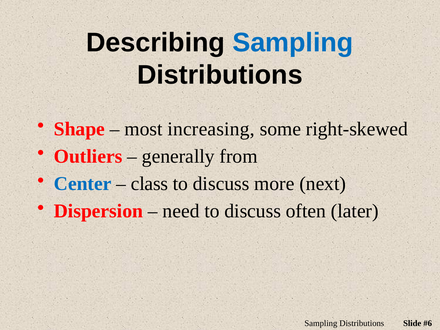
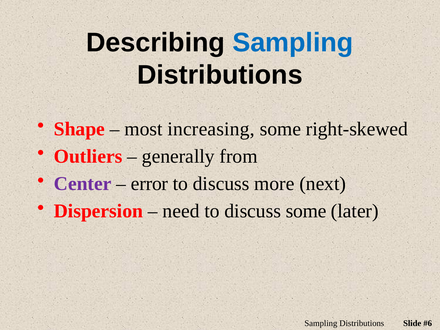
Center colour: blue -> purple (83, 184)
class: class -> error (150, 184)
discuss often: often -> some (306, 211)
